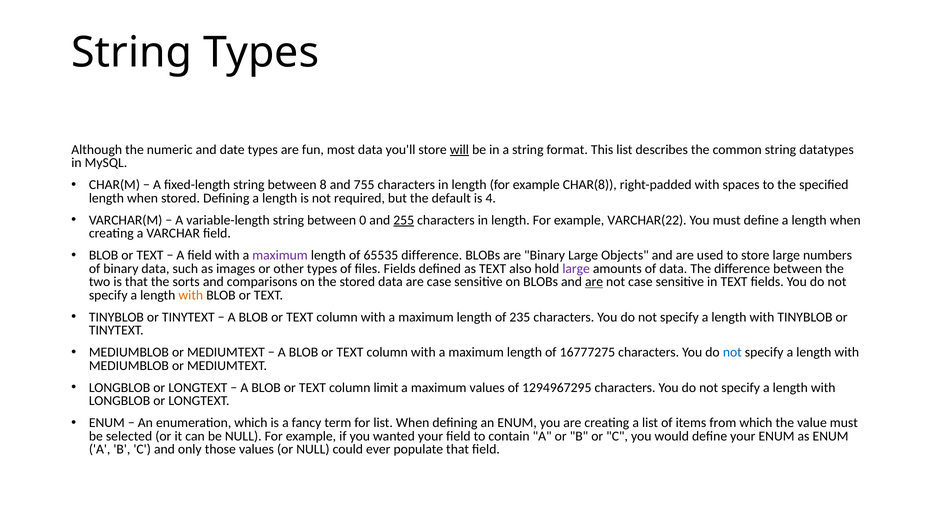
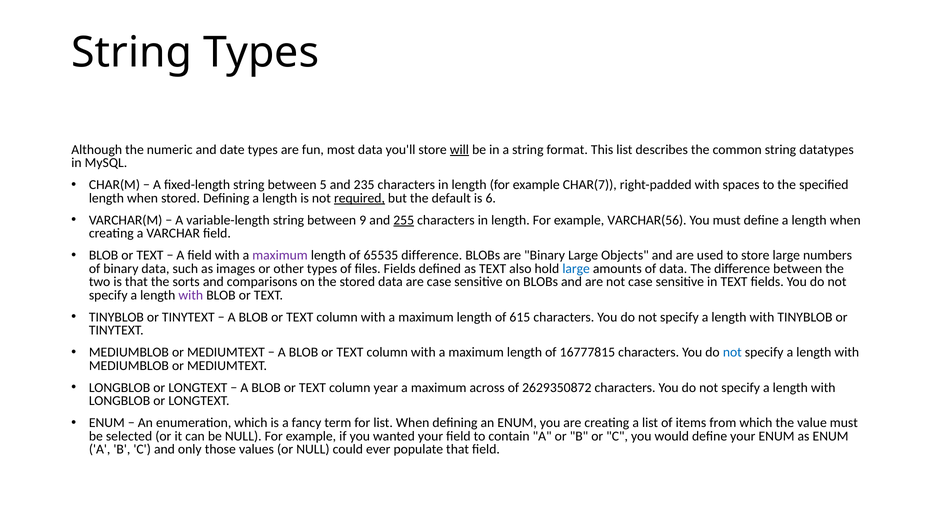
8: 8 -> 5 (323, 185)
755: 755 -> 235 (364, 185)
CHAR(8: CHAR(8 -> CHAR(7 (590, 185)
required underline: none -> present (359, 198)
4: 4 -> 6 (491, 198)
0: 0 -> 9 (363, 220)
VARCHAR(22: VARCHAR(22 -> VARCHAR(56 (647, 220)
large colour: purple -> blue (576, 269)
are underline: present -> none (594, 282)
with colour: orange -> purple (191, 295)
235: 235 -> 615 (520, 317)
16777275: 16777275 -> 16777815 (587, 353)
limit: limit -> year (386, 388)
maximum values: values -> across (487, 388)
1294967295: 1294967295 -> 2629350872 (557, 388)
